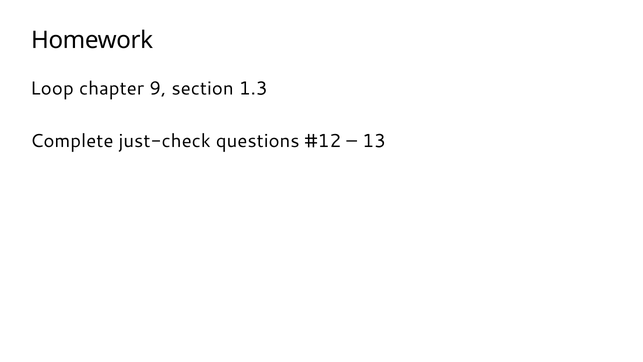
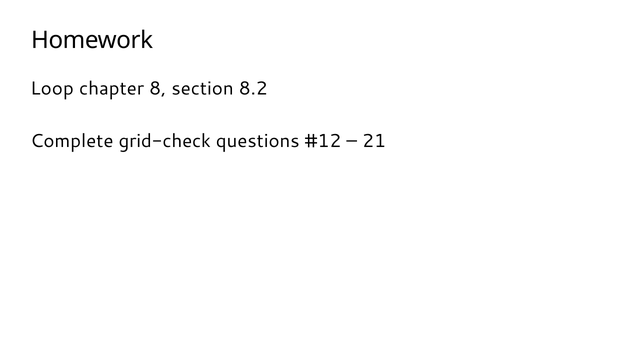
9: 9 -> 8 (158, 88)
1.3: 1.3 -> 8.2 (253, 88)
just-check: just-check -> grid-check (165, 141)
13: 13 -> 21 (374, 141)
